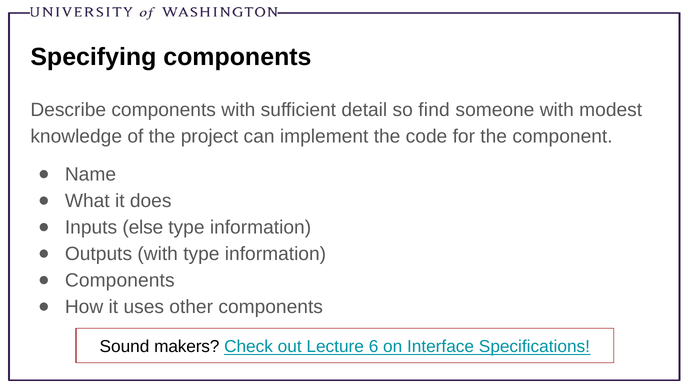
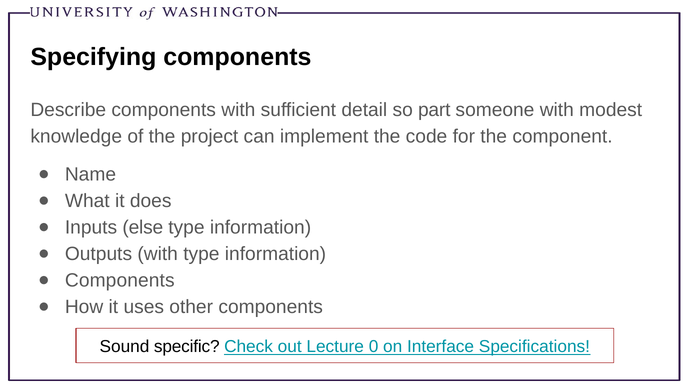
find: find -> part (434, 110)
makers: makers -> specific (187, 347)
6: 6 -> 0 (374, 347)
